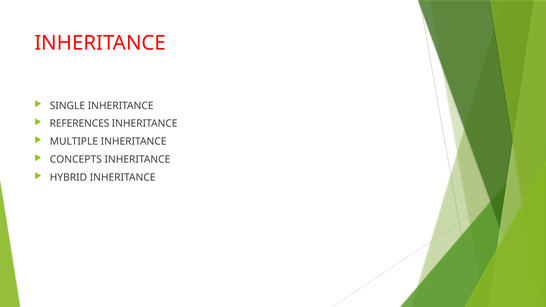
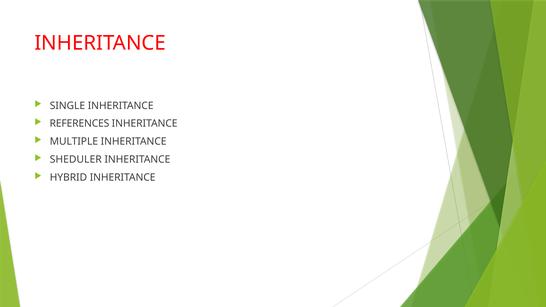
CONCEPTS: CONCEPTS -> SHEDULER (76, 160)
